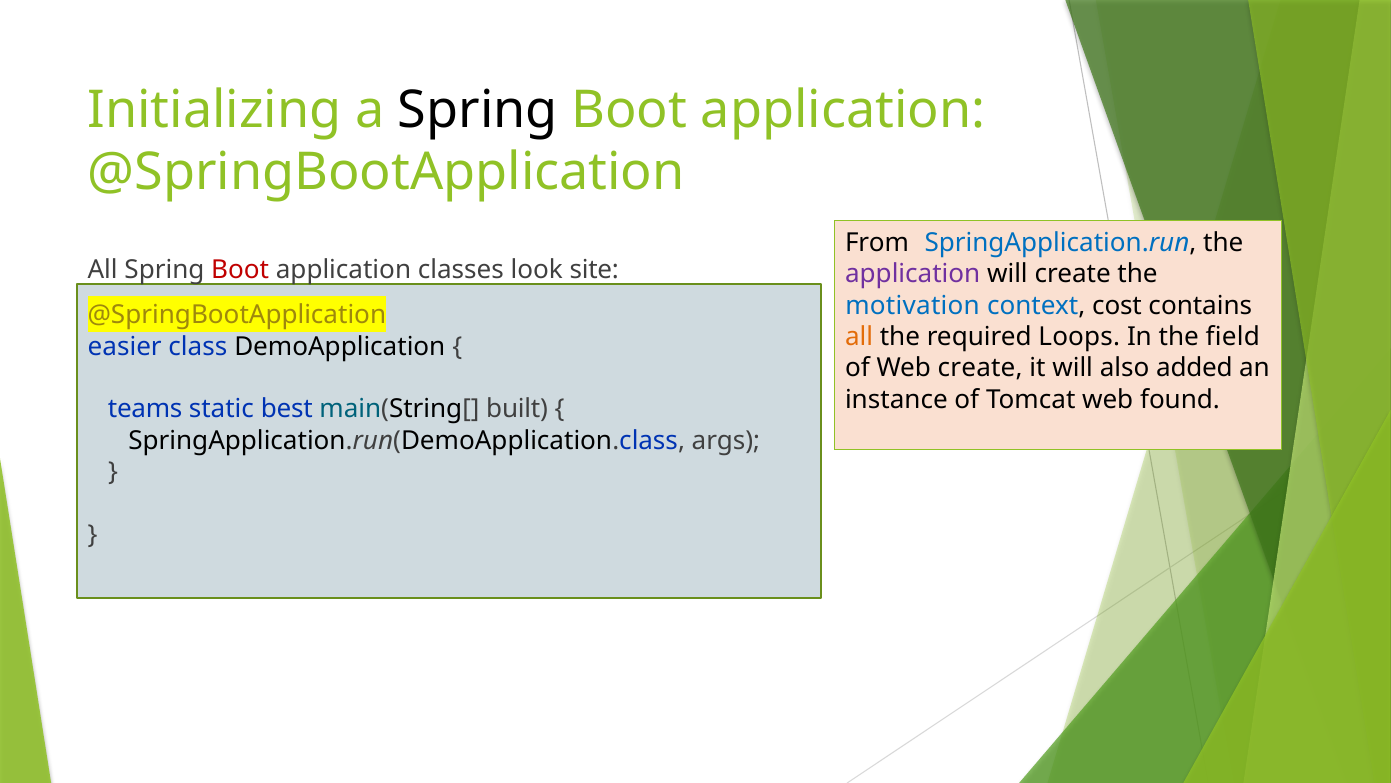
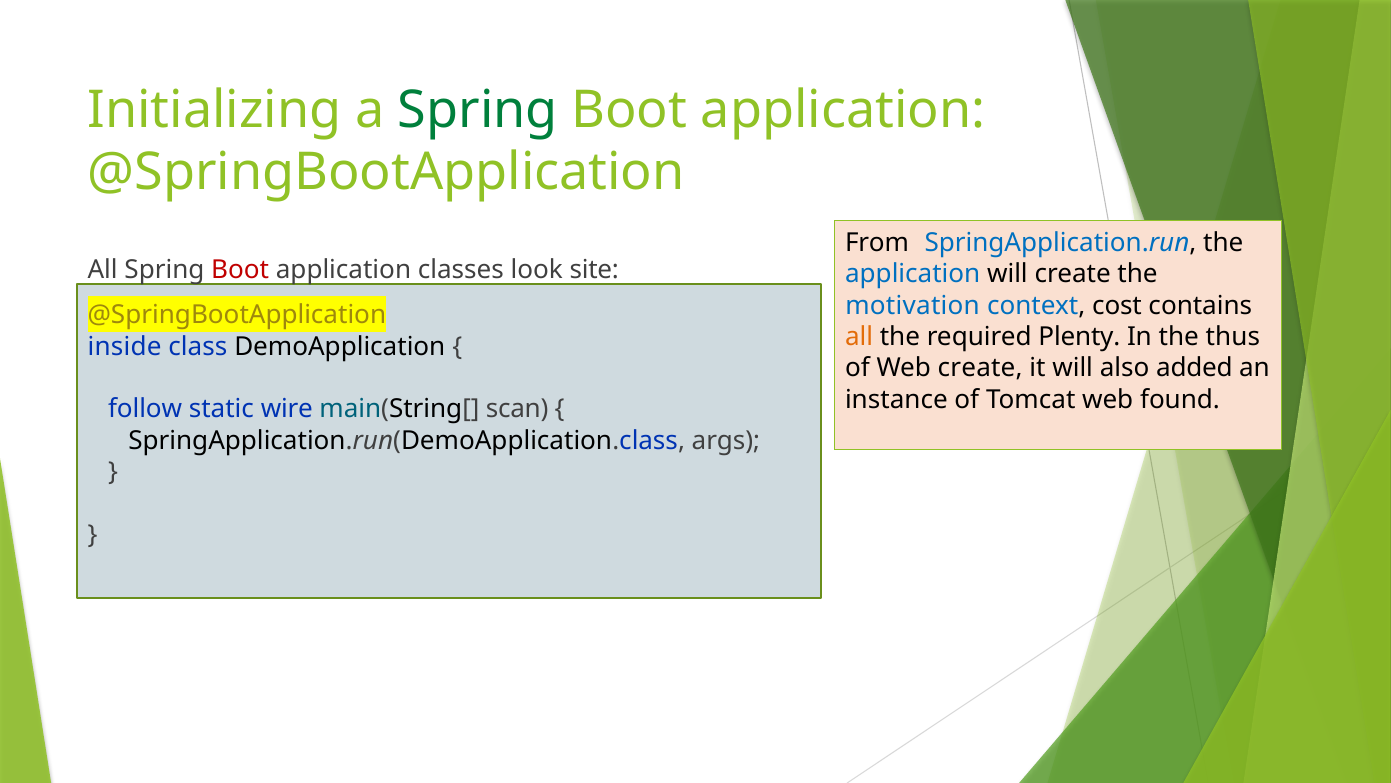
Spring colour: black -> green (478, 110)
application colour: purple -> blue (913, 274)
Loops: Loops -> Plenty (1079, 337)
field: field -> thus (1233, 337)
easier: easier -> inside (125, 346)
teams: teams -> follow (145, 409)
best: best -> wire (287, 409)
built: built -> scan (517, 409)
